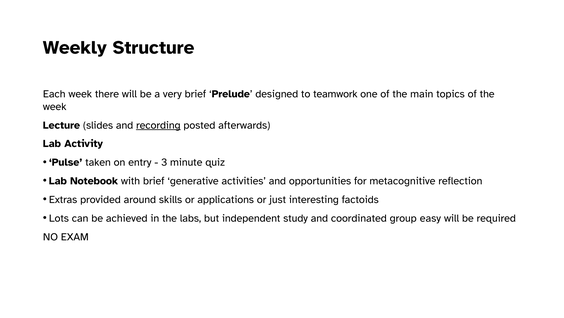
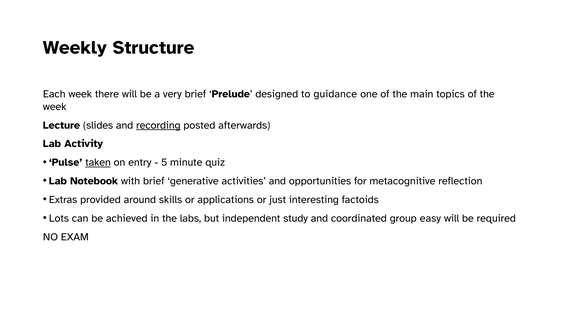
teamwork: teamwork -> guidance (335, 94)
taken underline: none -> present (98, 162)
3: 3 -> 5 (164, 162)
